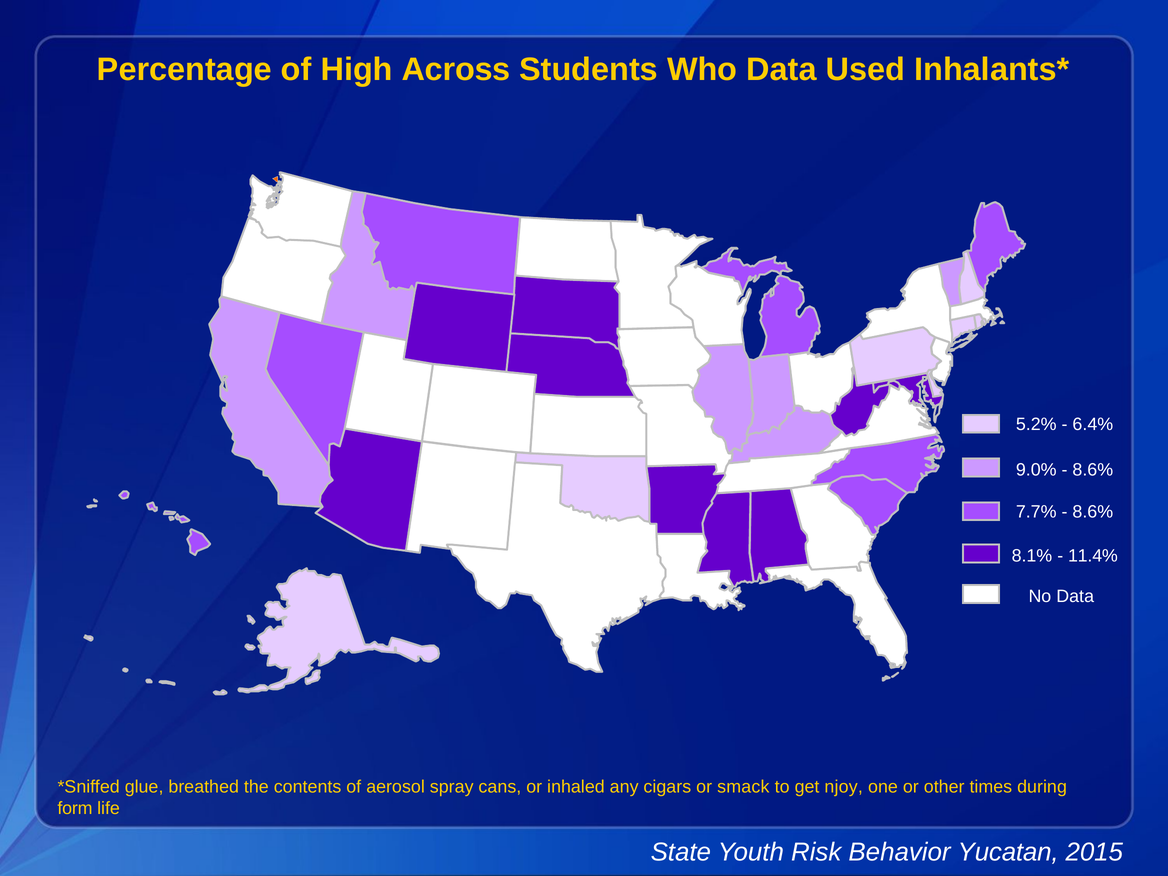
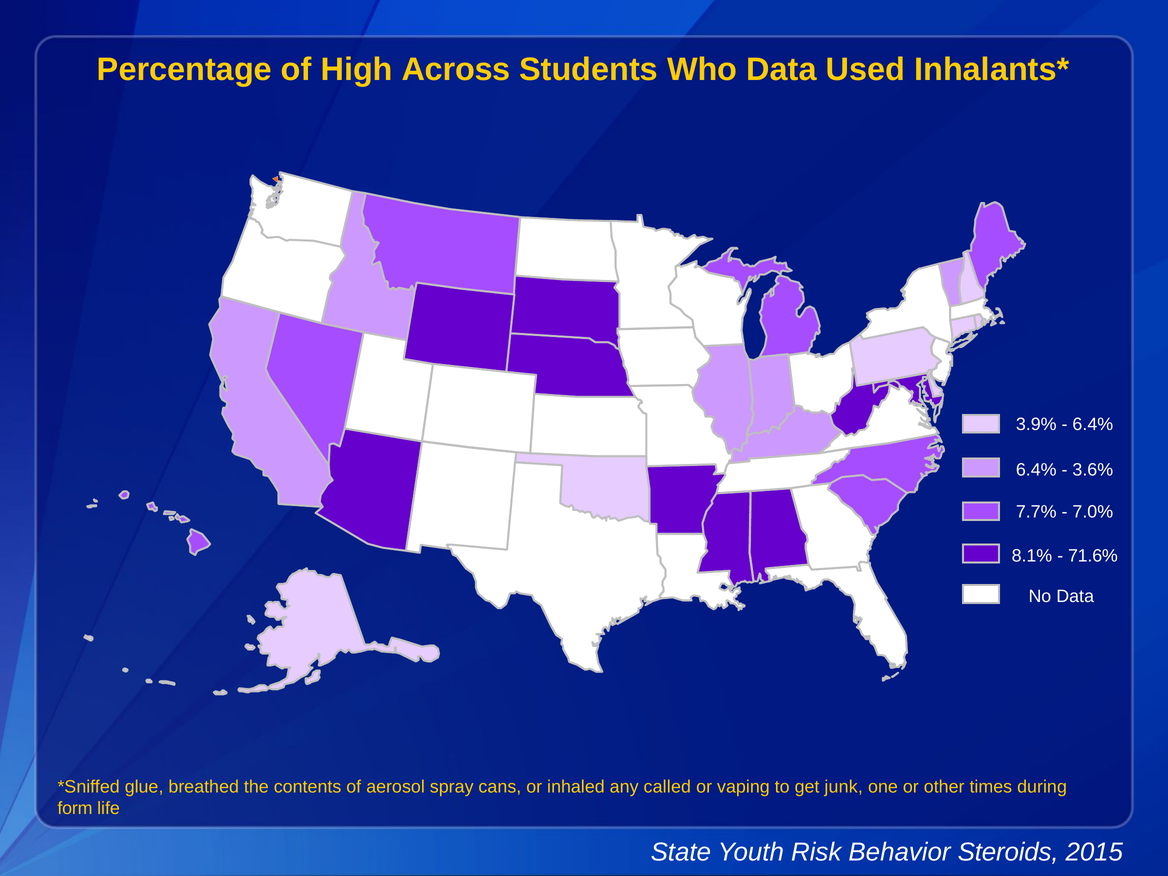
5.2%: 5.2% -> 3.9% (1036, 424)
9.0%: 9.0% -> 6.4% (1036, 470)
8.6%: 8.6% -> 3.6% (1093, 470)
8.6%: 8.6% -> 7.0% (1093, 512)
11.4%: 11.4% -> 71.6% (1093, 556)
cigars: cigars -> called (667, 787)
smack: smack -> vaping (743, 787)
njoy: njoy -> junk (844, 787)
Yucatan: Yucatan -> Steroids (1008, 852)
